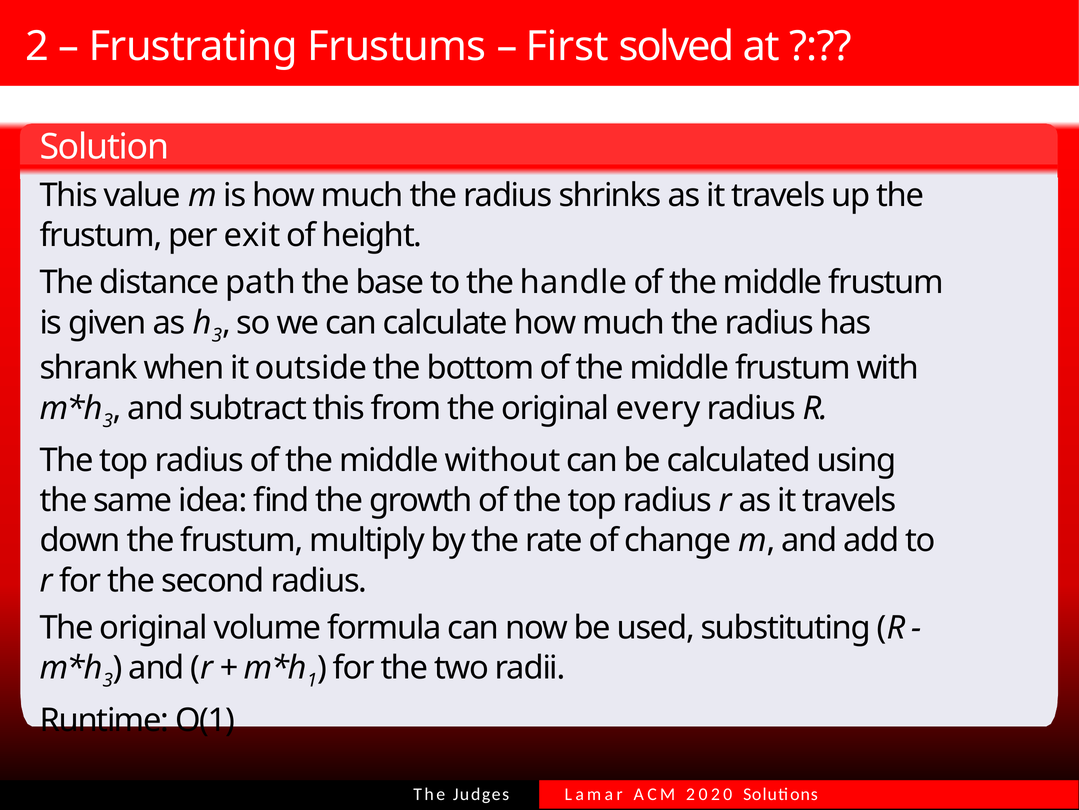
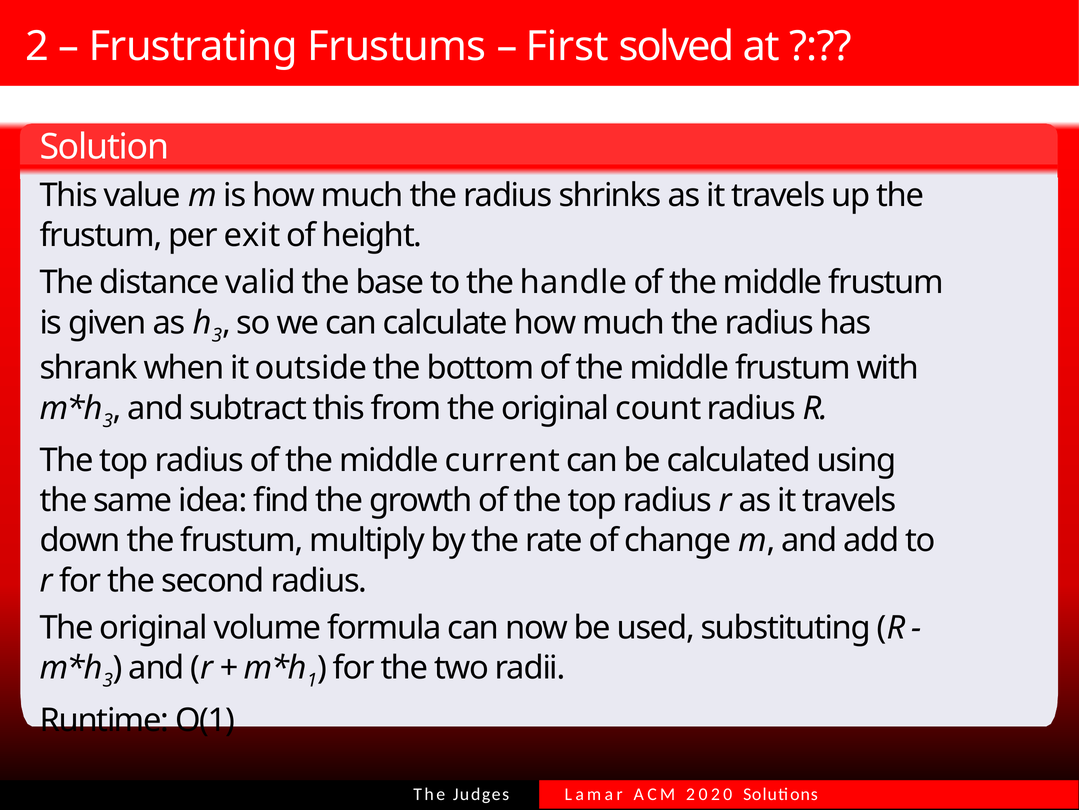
path: path -> valid (261, 283)
every: every -> count (658, 408)
without: without -> current (502, 461)
